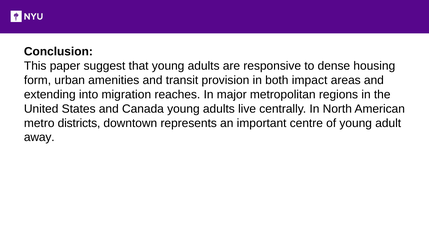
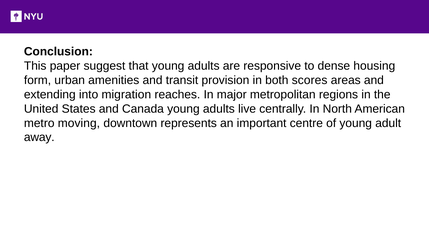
impact: impact -> scores (310, 80)
districts: districts -> moving (79, 123)
